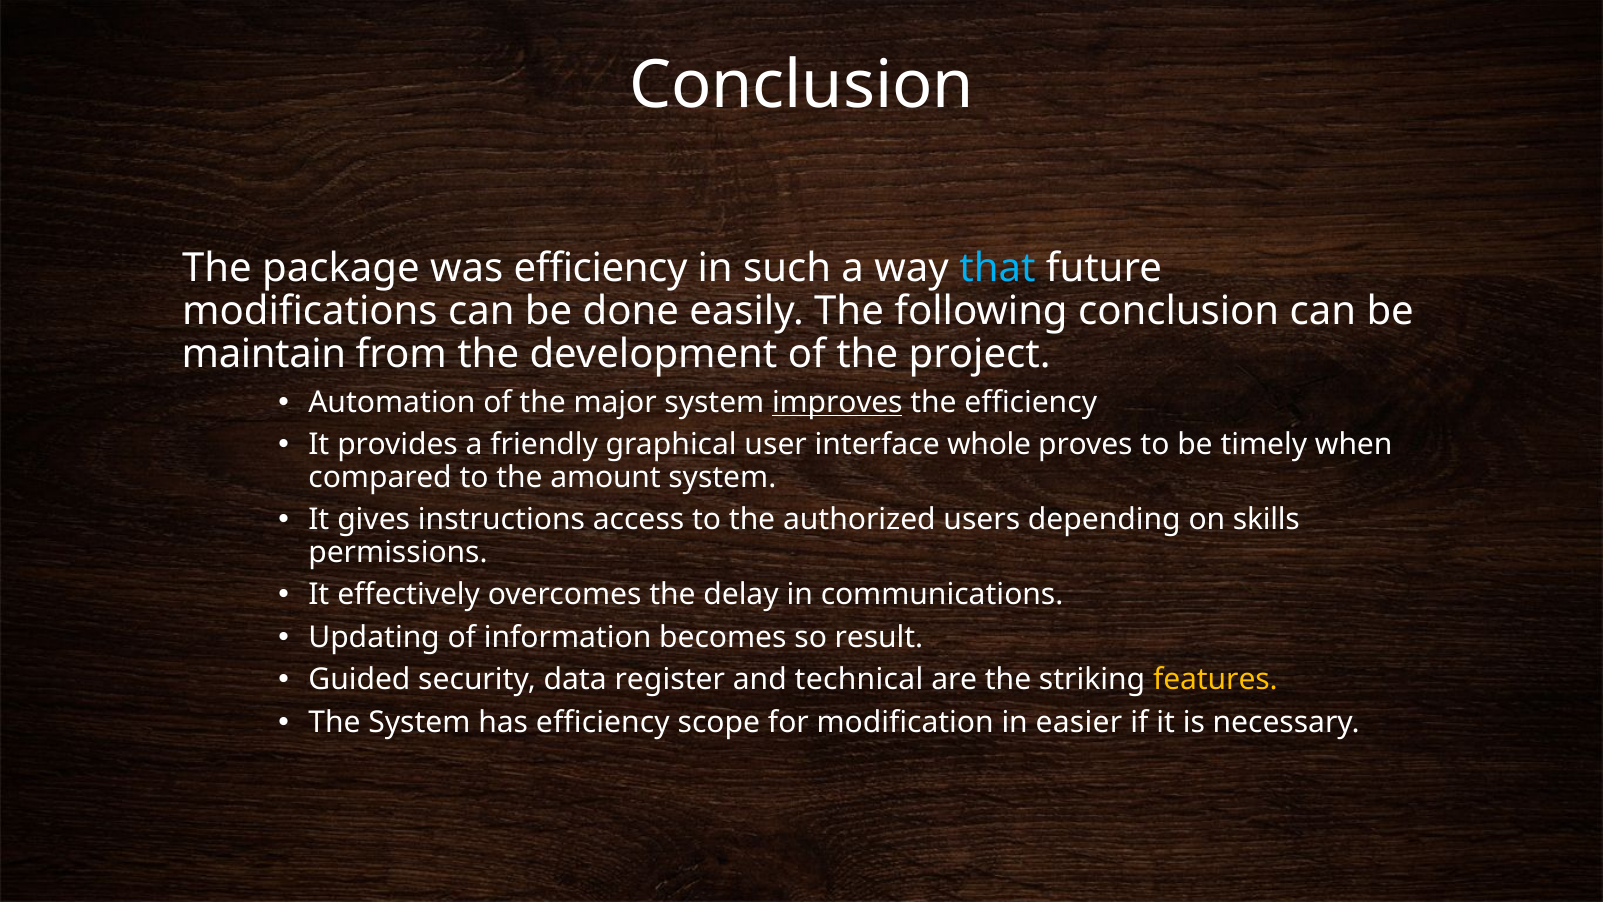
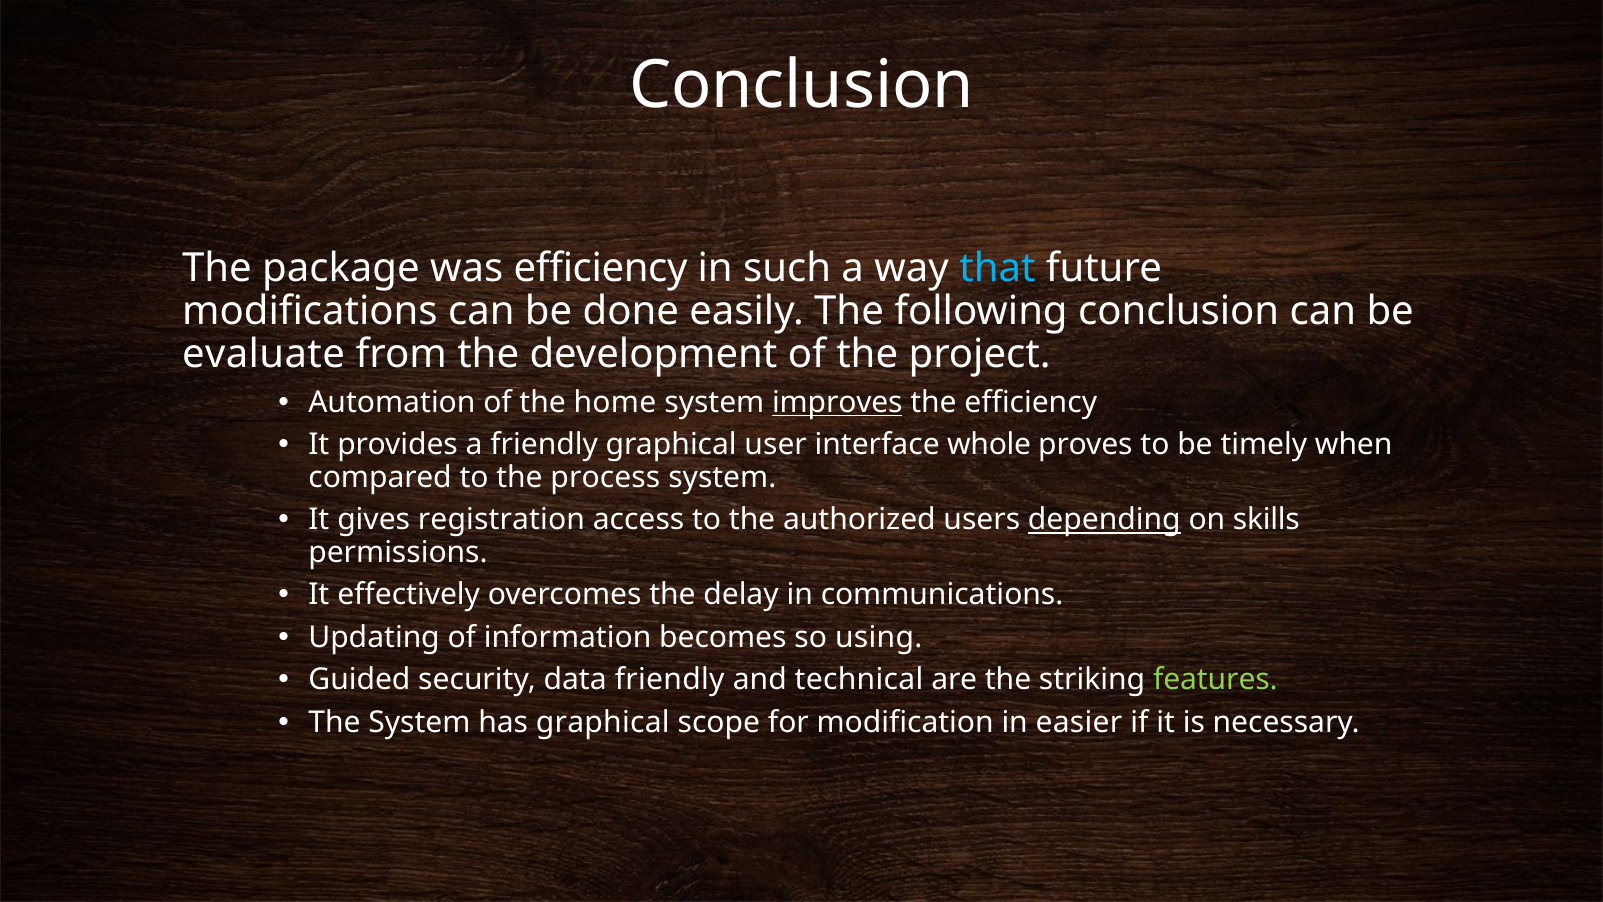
maintain: maintain -> evaluate (264, 354)
major: major -> home (615, 402)
amount: amount -> process (605, 477)
instructions: instructions -> registration (501, 520)
depending underline: none -> present (1104, 520)
result: result -> using (879, 637)
data register: register -> friendly (670, 680)
features colour: yellow -> light green (1215, 680)
has efficiency: efficiency -> graphical (603, 723)
